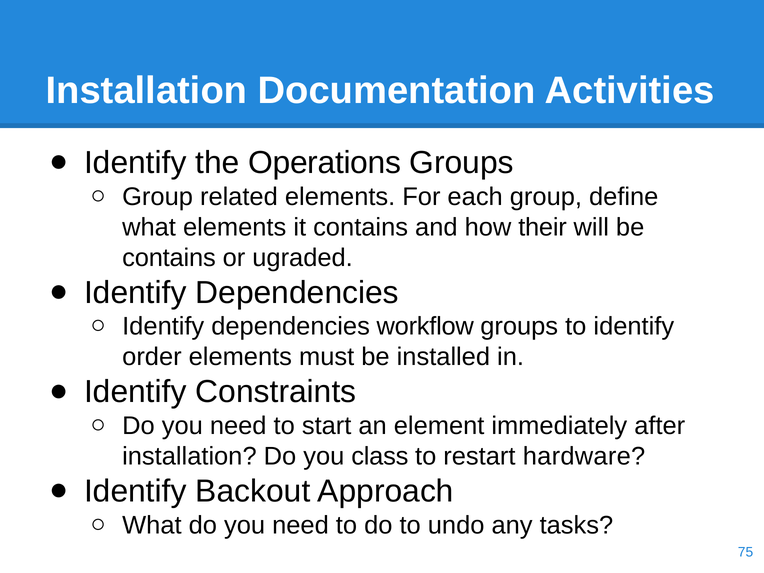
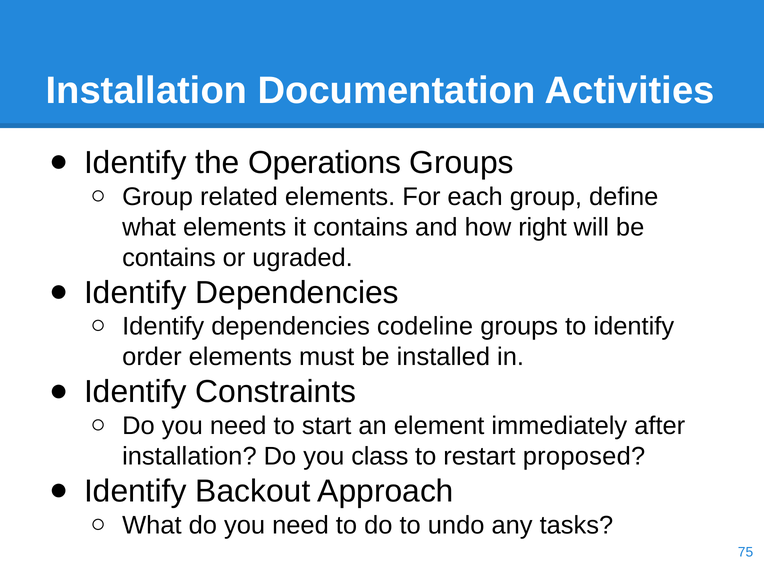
their: their -> right (543, 227)
workflow: workflow -> codeline (425, 326)
hardware: hardware -> proposed (584, 456)
